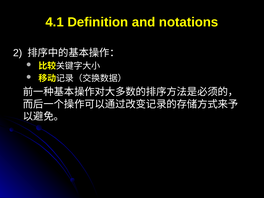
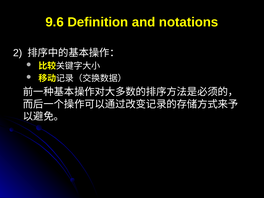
4.1: 4.1 -> 9.6 (55, 22)
